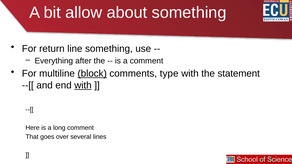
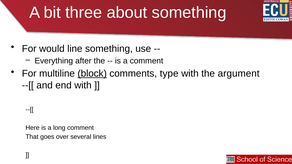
allow: allow -> three (84, 13)
return: return -> would (52, 49)
statement: statement -> argument (239, 74)
with underline: present -> none (83, 85)
